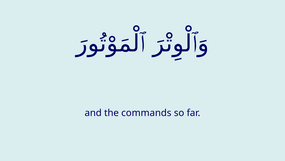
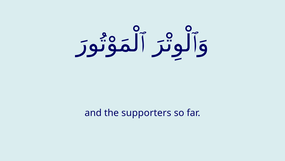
commands: commands -> supporters (146, 113)
